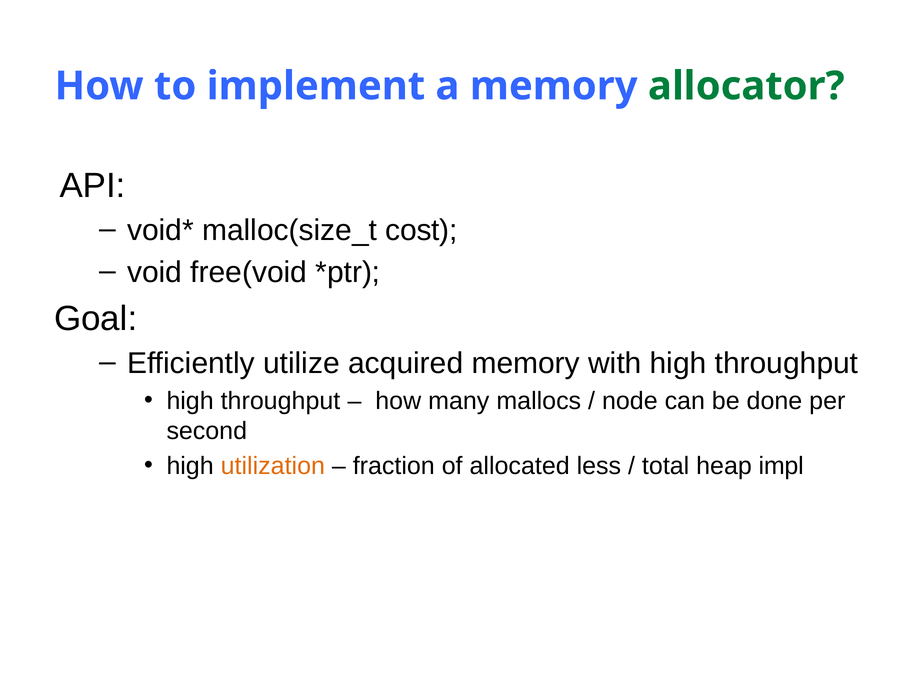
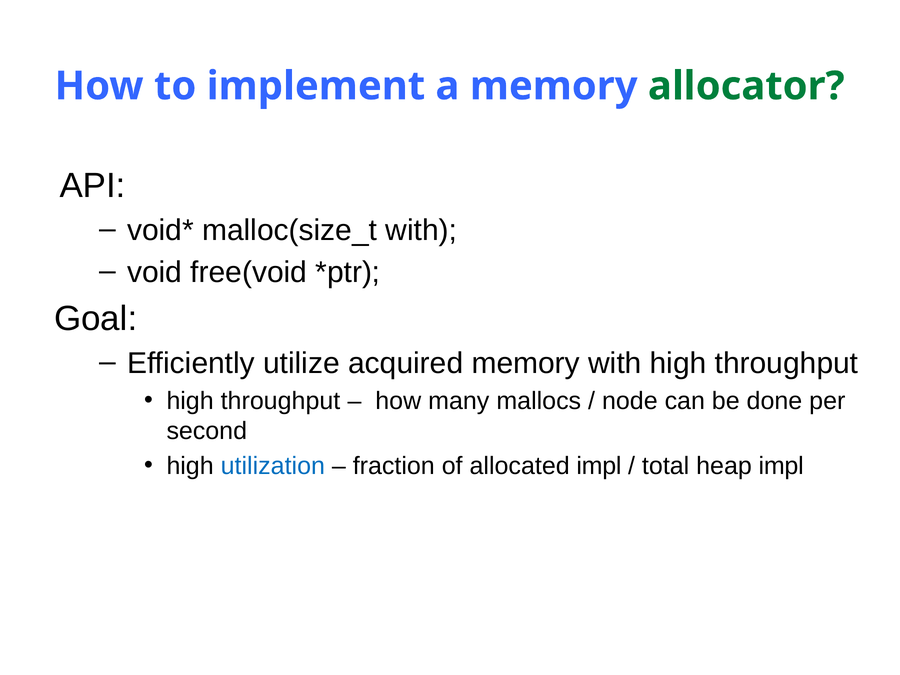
malloc(size_t cost: cost -> with (421, 230)
utilization colour: orange -> blue (273, 466)
allocated less: less -> impl (599, 466)
